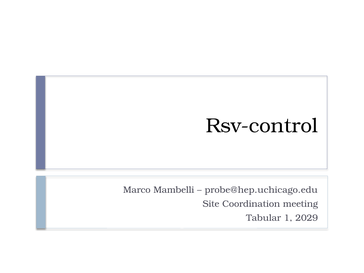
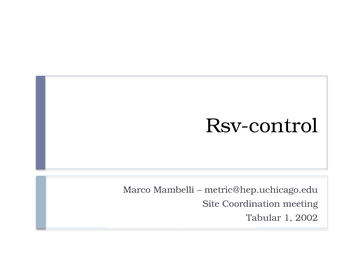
probe@hep.uchicago.edu: probe@hep.uchicago.edu -> metric@hep.uchicago.edu (261, 190)
2029: 2029 -> 2002 (307, 218)
